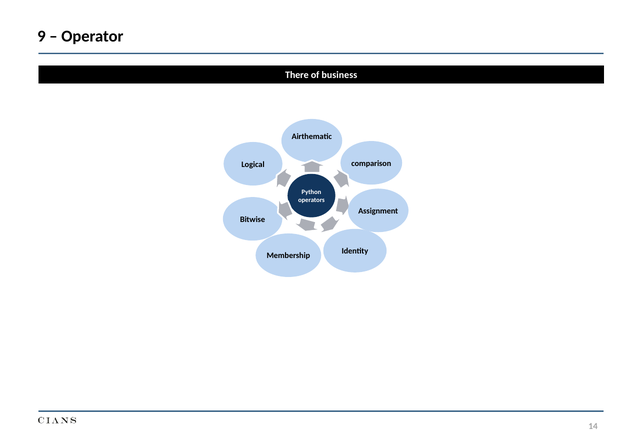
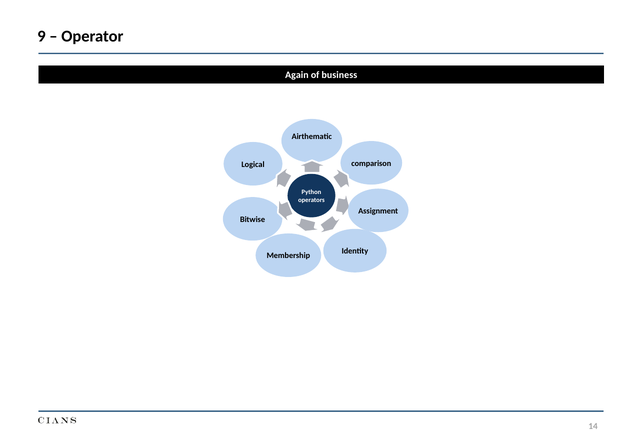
There: There -> Again (297, 75)
